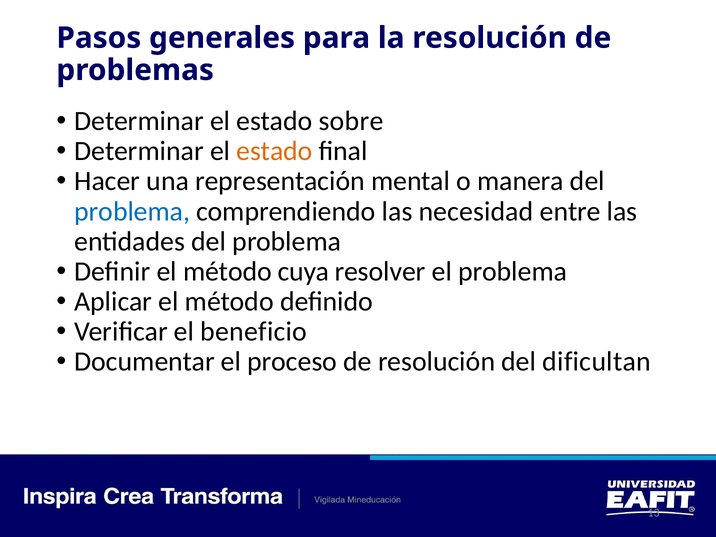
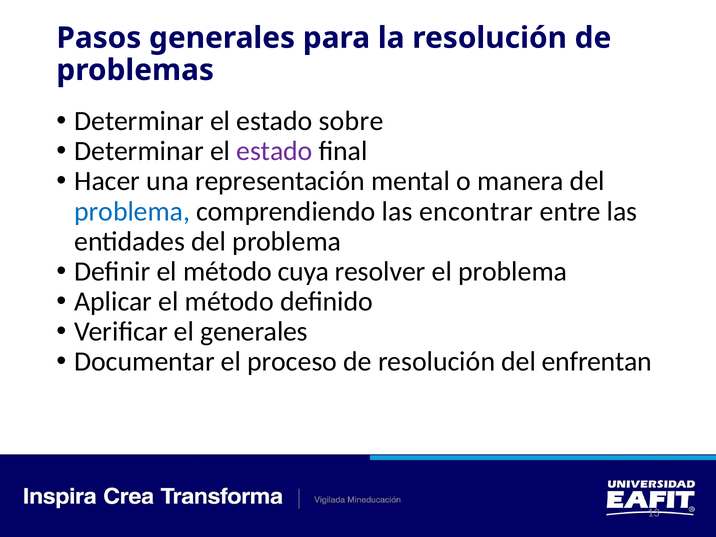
estado colour: orange -> purple (275, 151)
necesidad: necesidad -> encontrar (476, 211)
el beneficio: beneficio -> generales (254, 332)
dificultan: dificultan -> enfrentan (597, 362)
